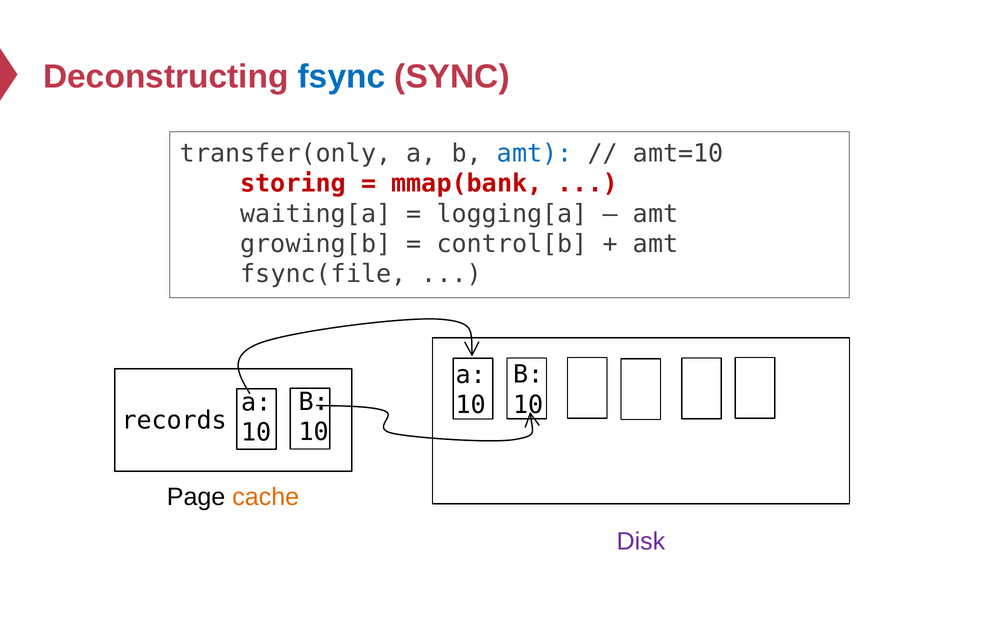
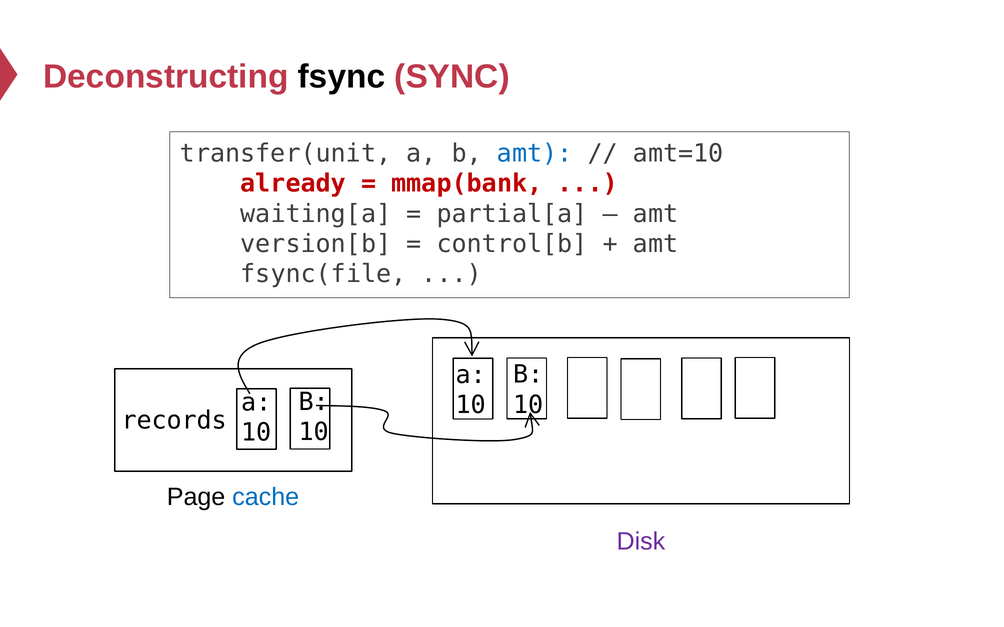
fsync colour: blue -> black (341, 77)
transfer(only: transfer(only -> transfer(unit (286, 154)
storing: storing -> already (293, 184)
logging[a: logging[a -> partial[a (512, 214)
growing[b: growing[b -> version[b (316, 244)
cache colour: orange -> blue (266, 497)
